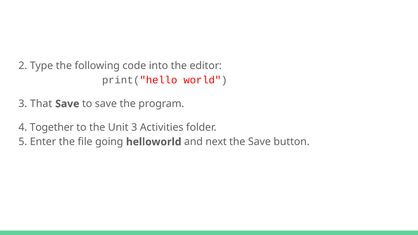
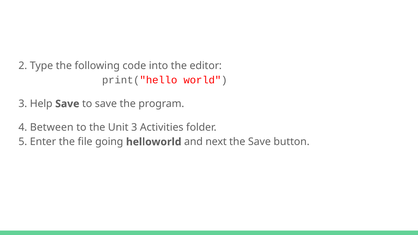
That: That -> Help (41, 104)
Together: Together -> Between (52, 128)
